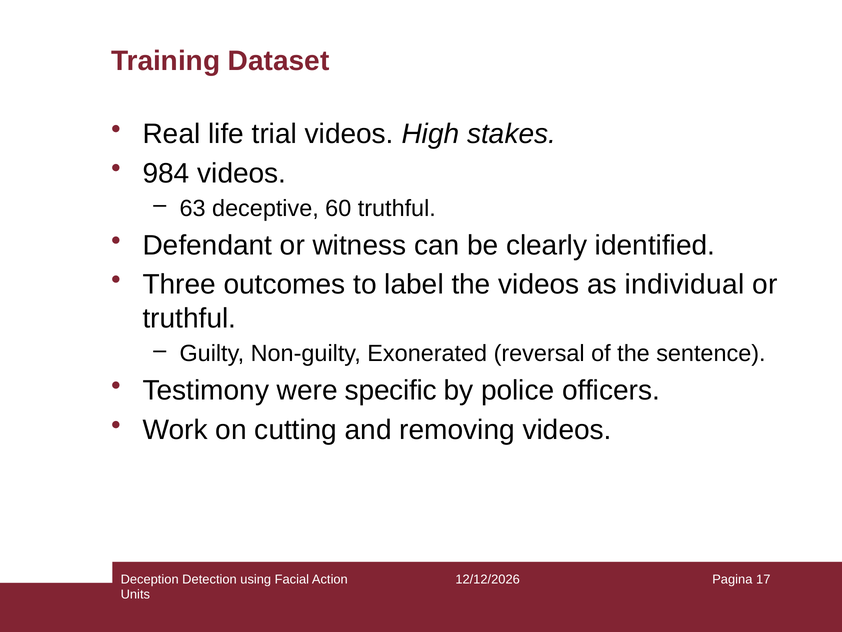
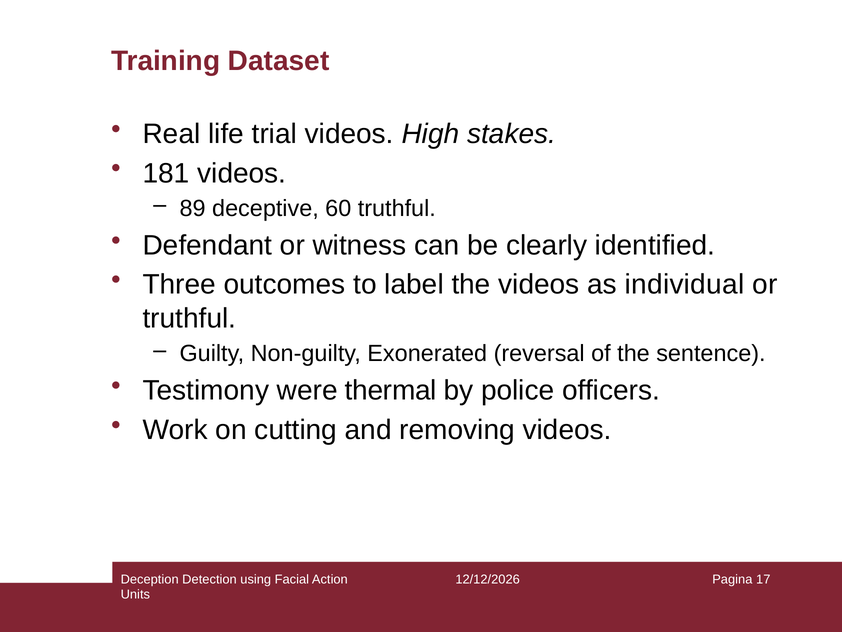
984: 984 -> 181 (166, 173)
63: 63 -> 89 (193, 208)
specific: specific -> thermal (391, 390)
